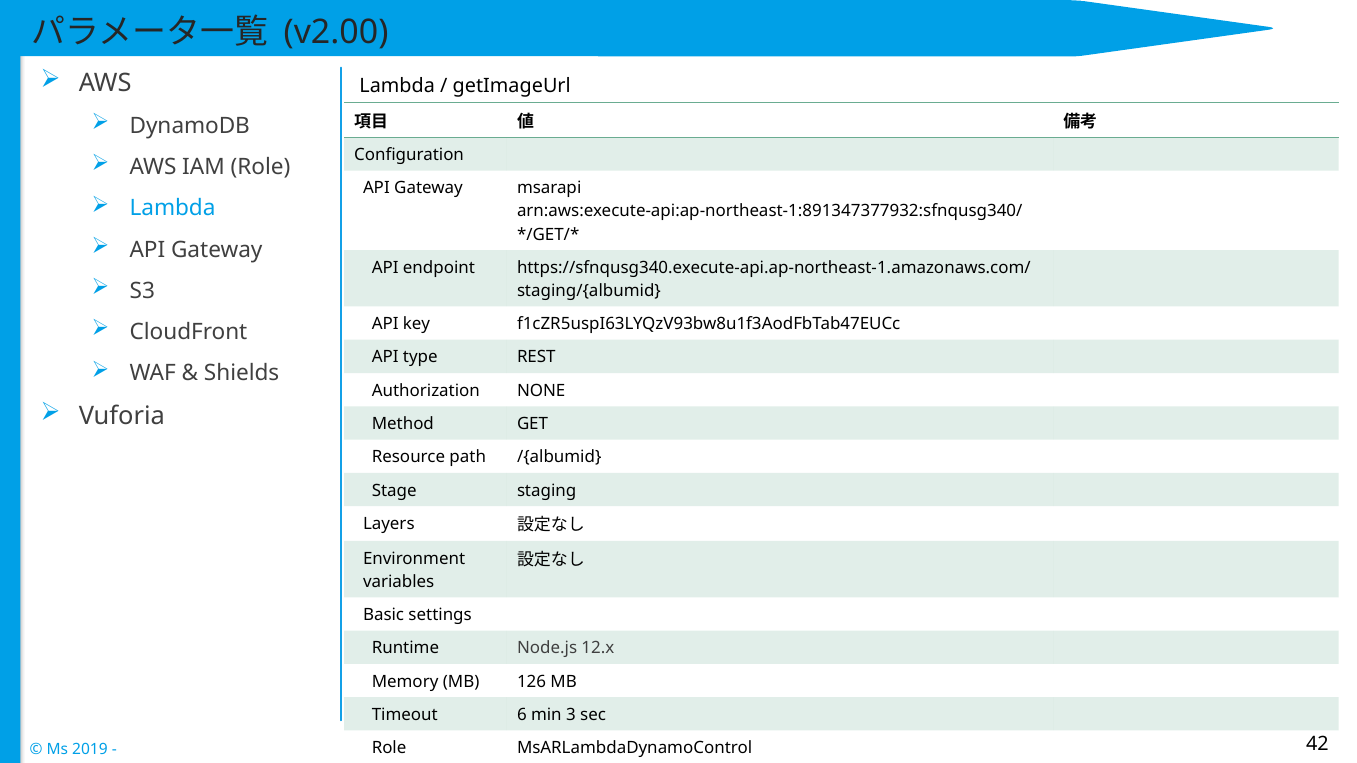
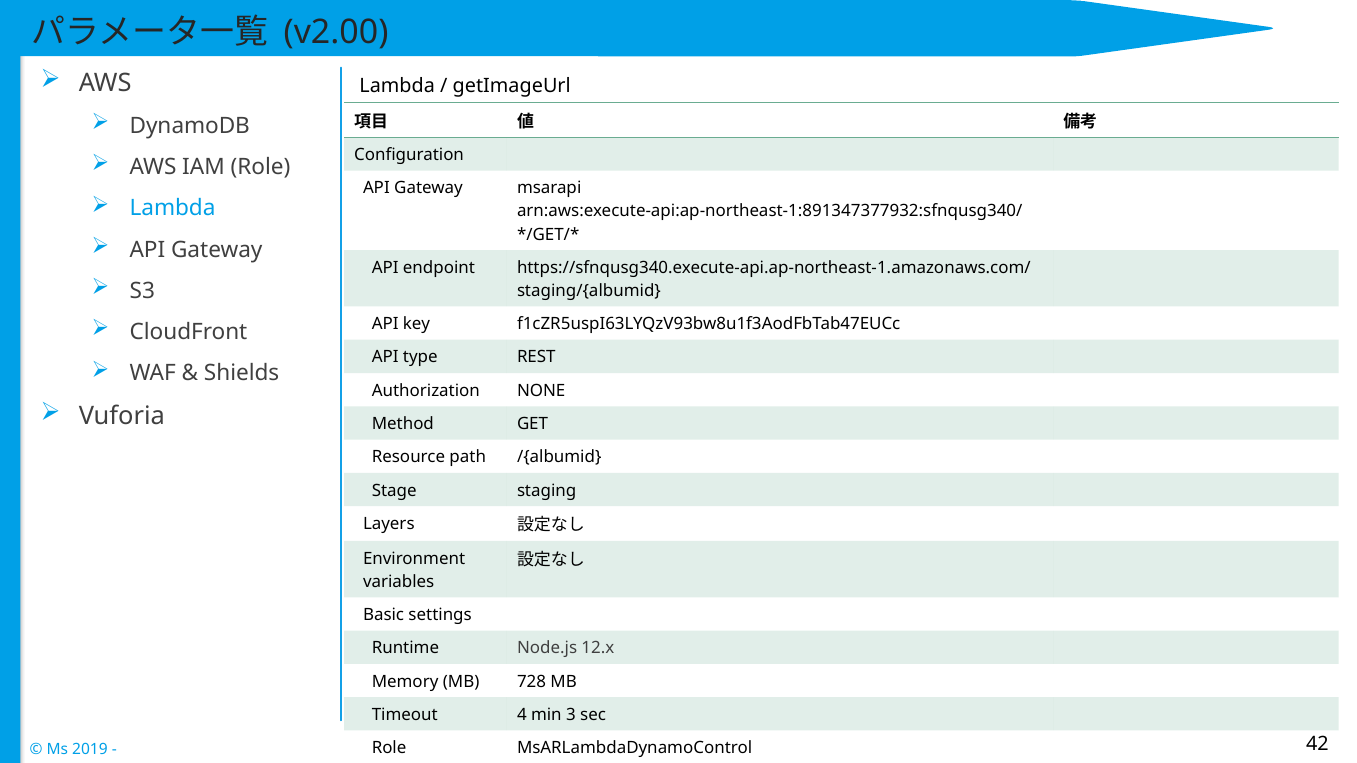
126: 126 -> 728 (532, 682)
6: 6 -> 4 (522, 715)
